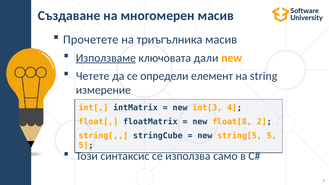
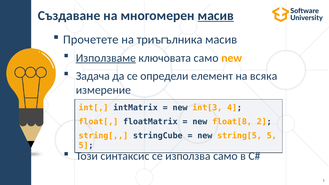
масив underline: none -> present (216, 16)
ключовата дали: дали -> само (206, 58)
Четете: Четете -> Задача (93, 76)
string: string -> всяка (264, 76)
